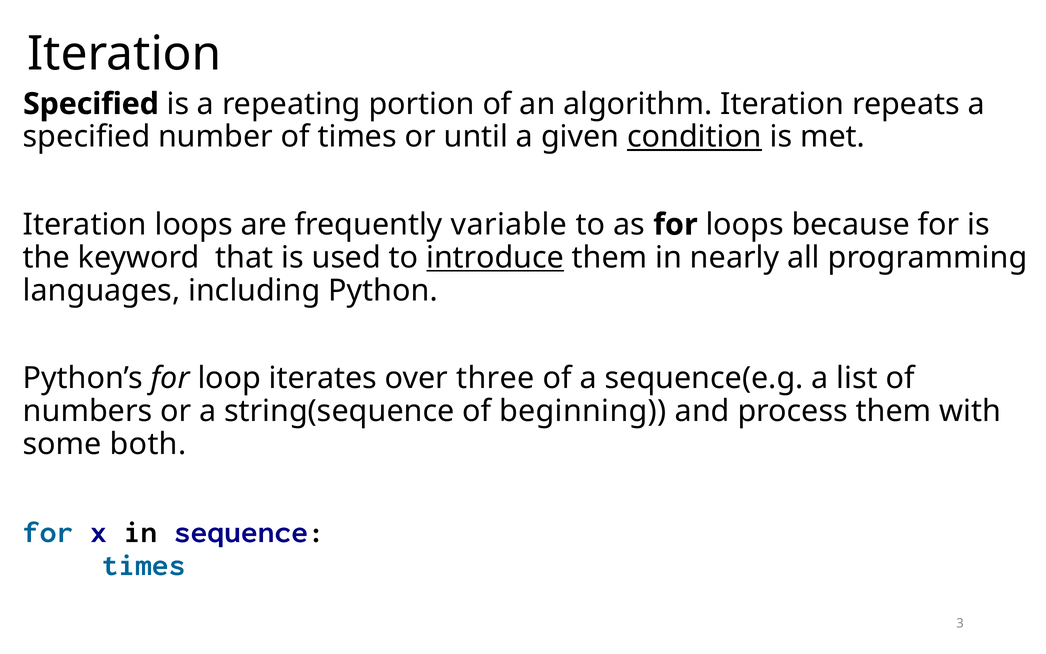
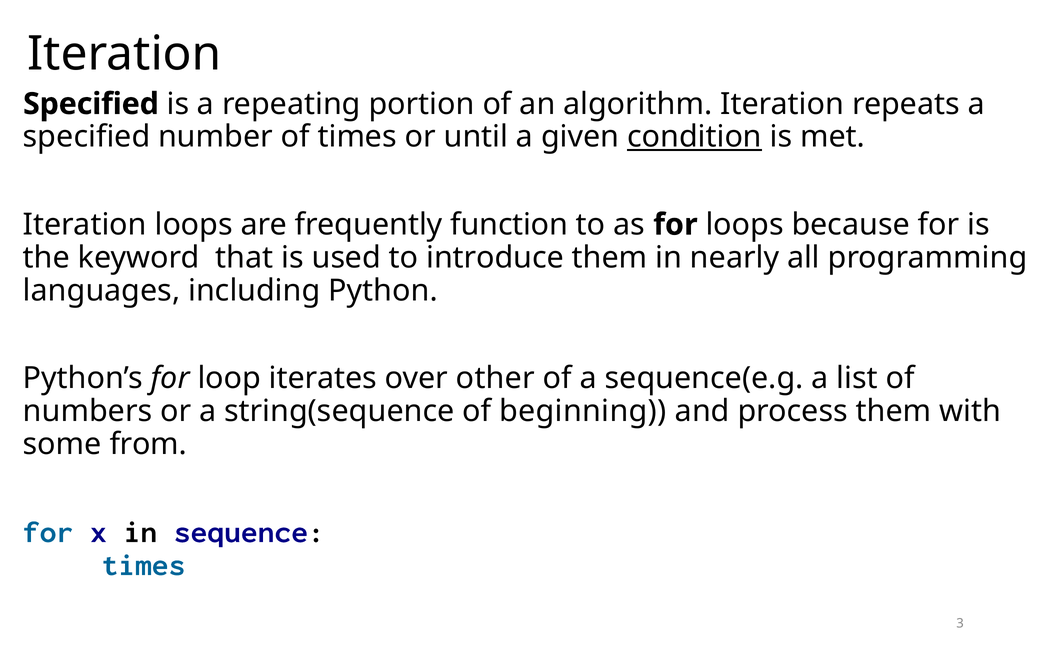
variable: variable -> function (509, 225)
introduce underline: present -> none (495, 258)
three: three -> other (495, 378)
both: both -> from (148, 444)
